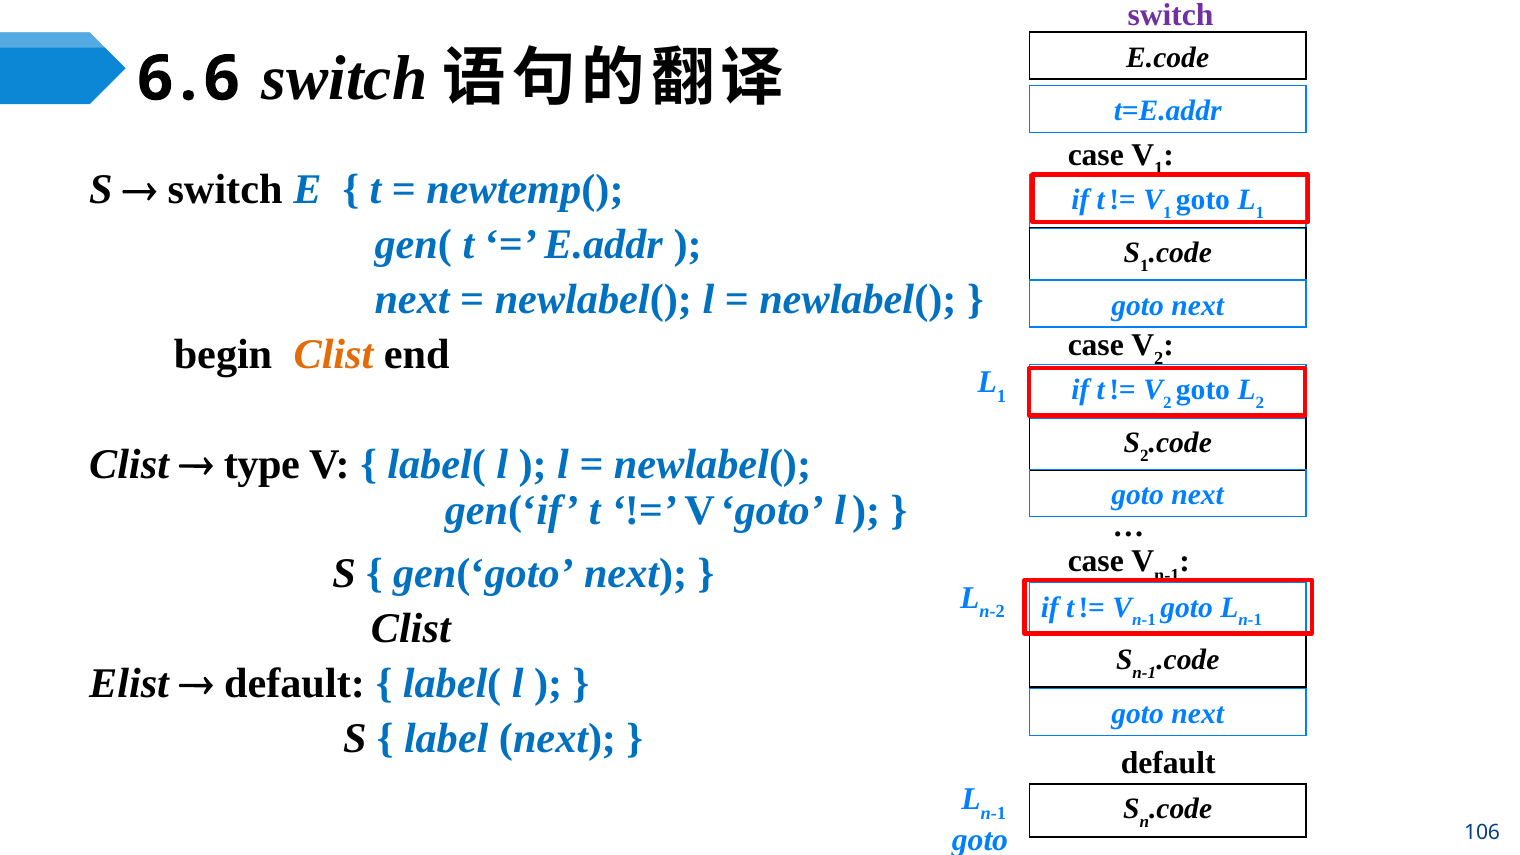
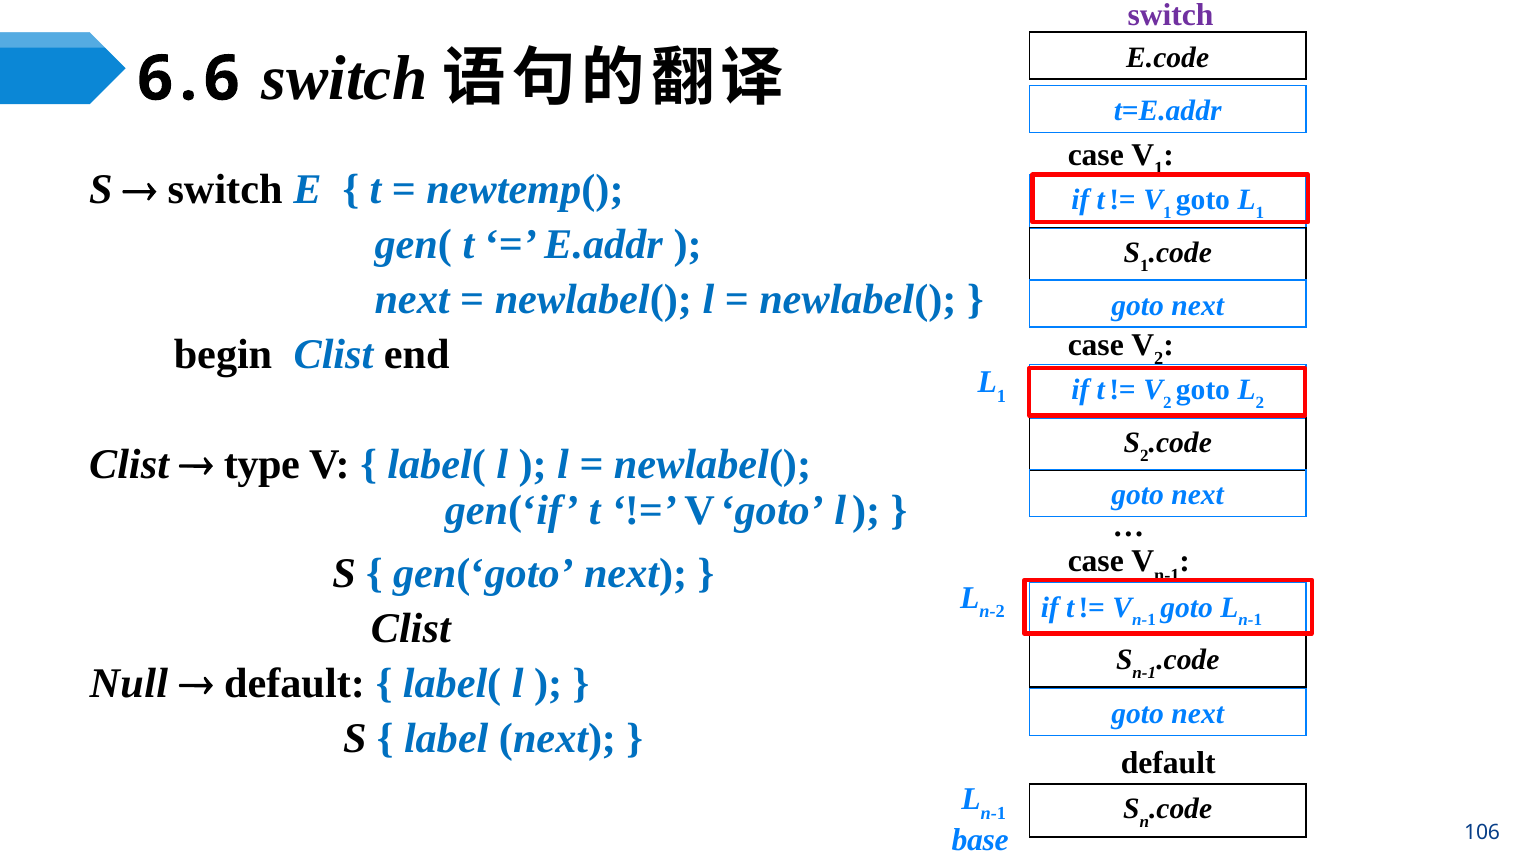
Clist colour: orange -> blue (333, 355)
Elist: Elist -> Null (129, 684)
goto: goto -> base (980, 840)
